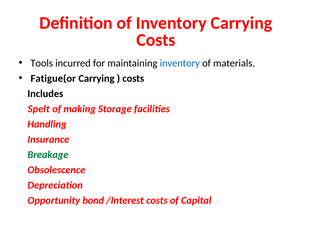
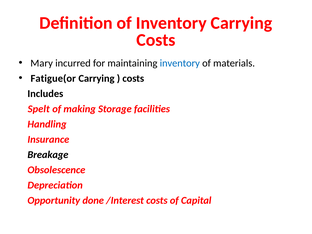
Tools: Tools -> Mary (42, 63)
Breakage colour: green -> black (48, 155)
bond: bond -> done (93, 200)
